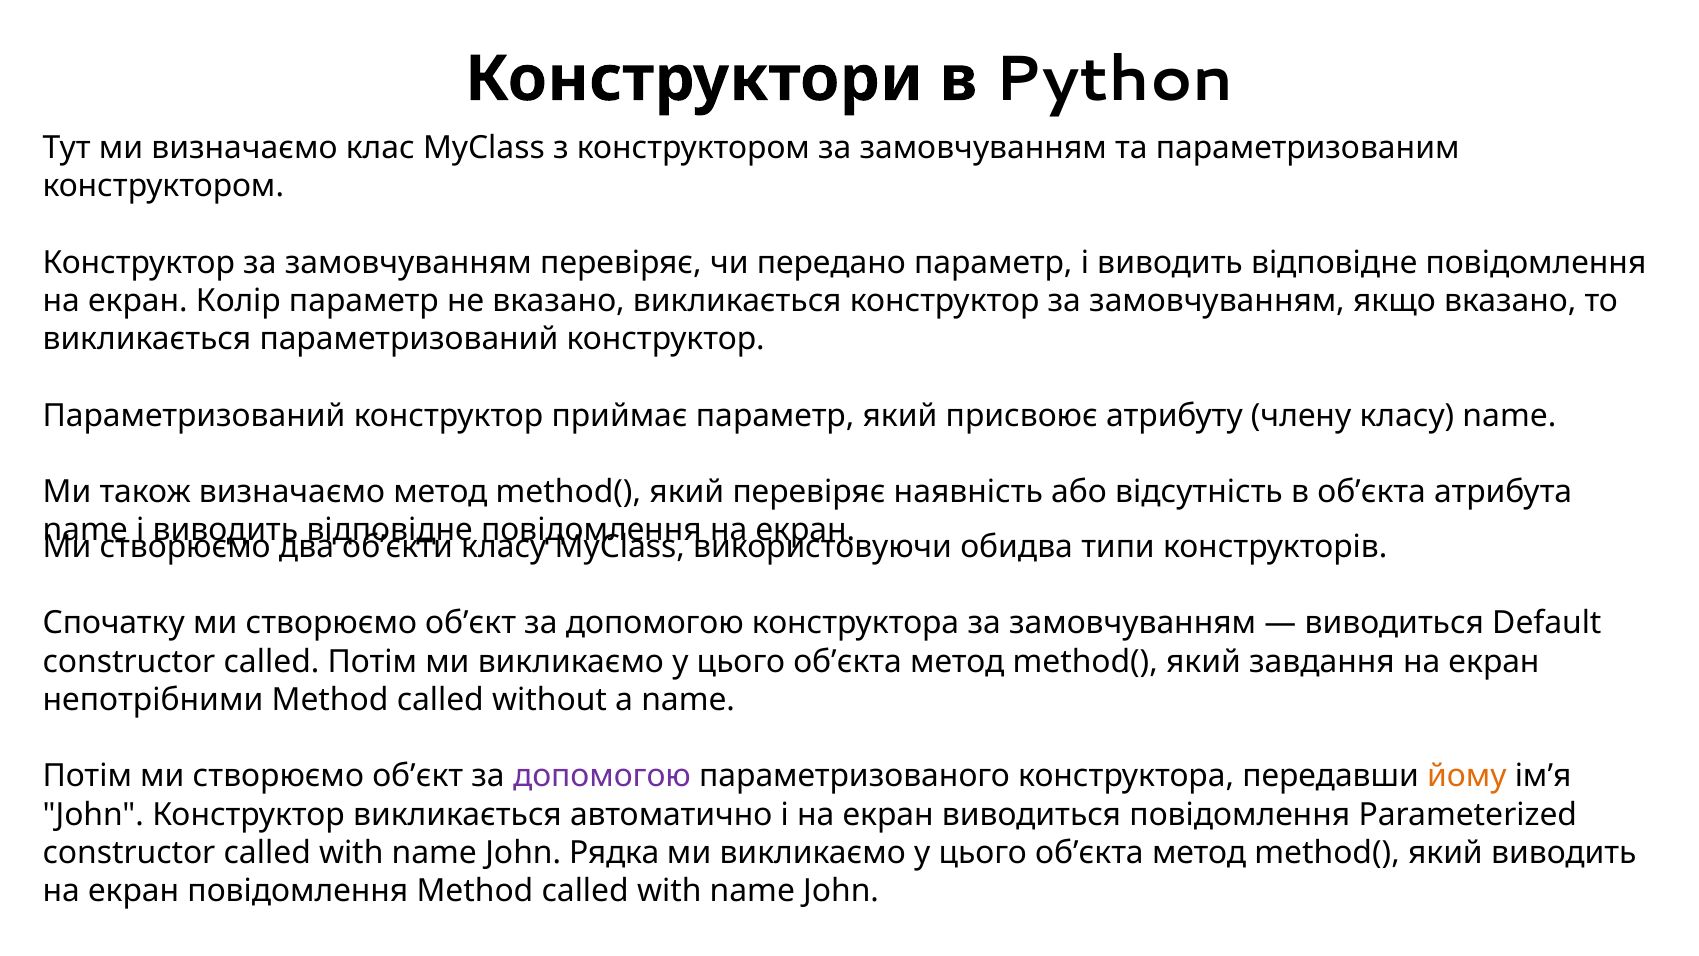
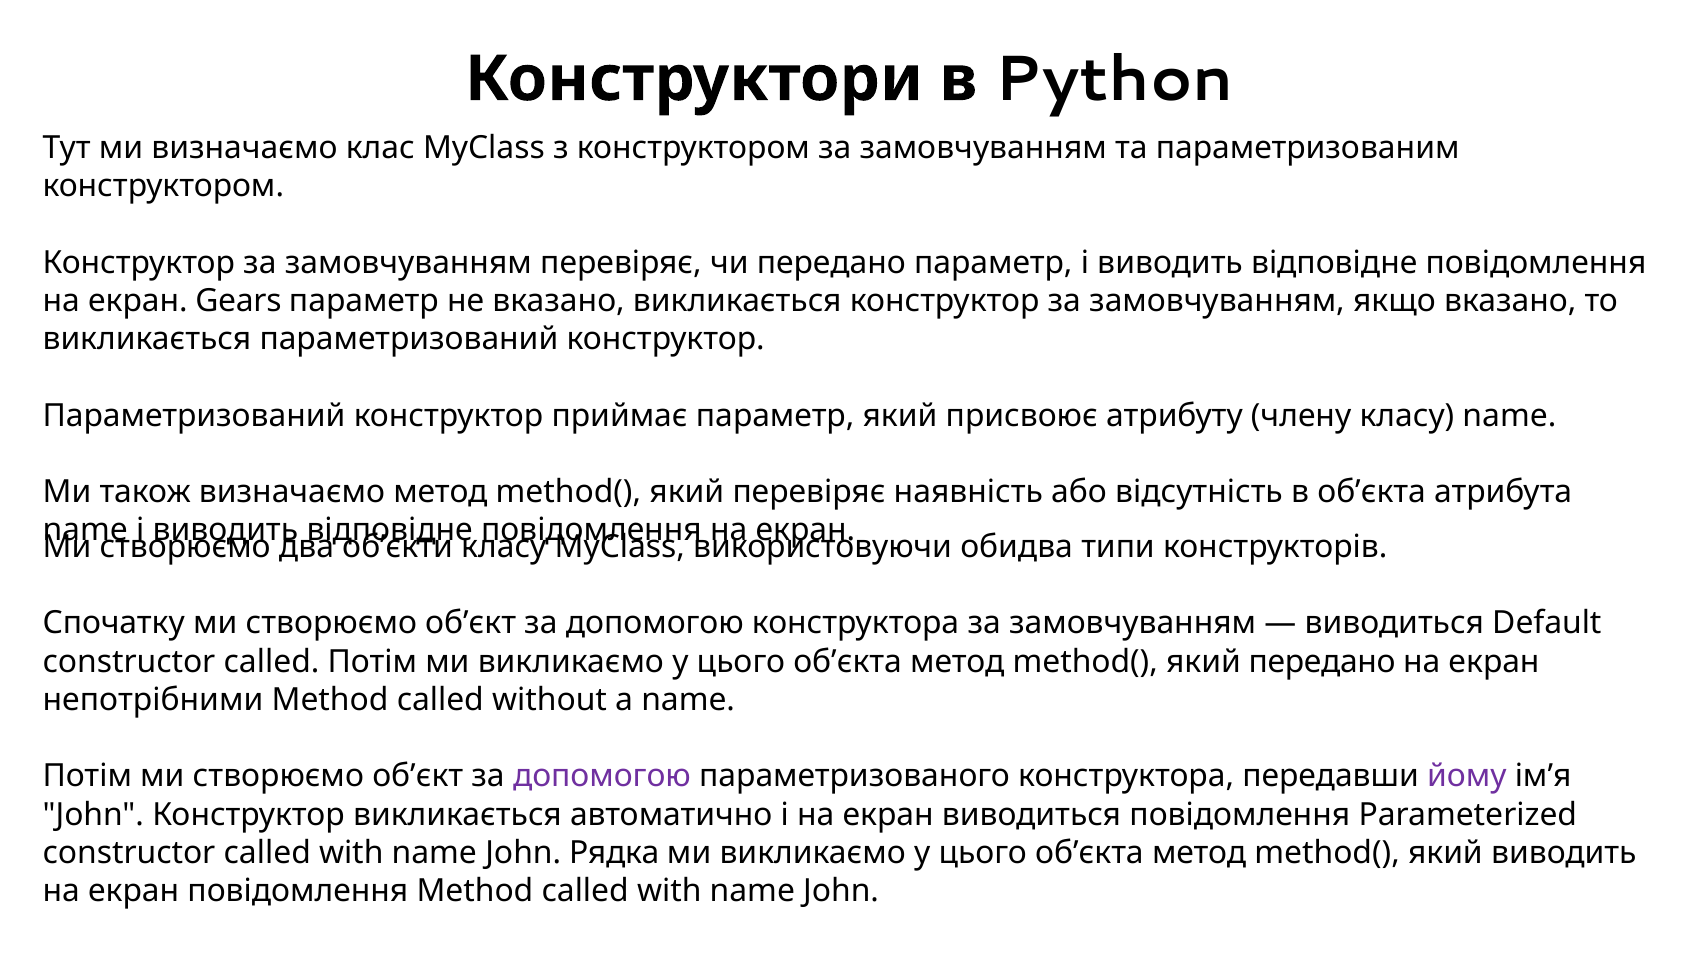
Колір: Колір -> Gears (238, 301)
який завдання: завдання -> передано (1322, 661)
йому colour: orange -> purple (1467, 776)
